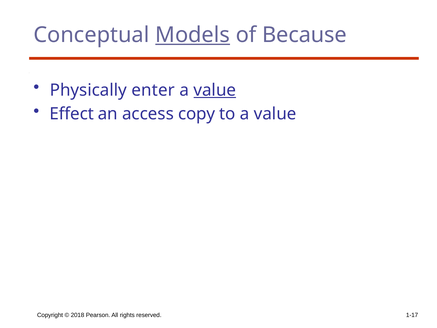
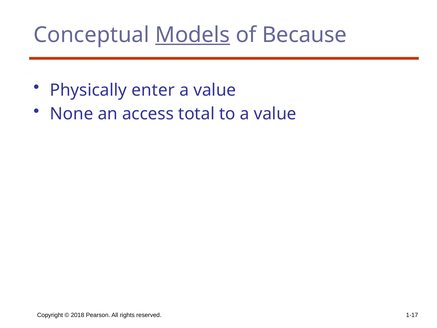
value underline: present -> none (215, 90)
Effect: Effect -> None (72, 114)
copy: copy -> total (196, 114)
